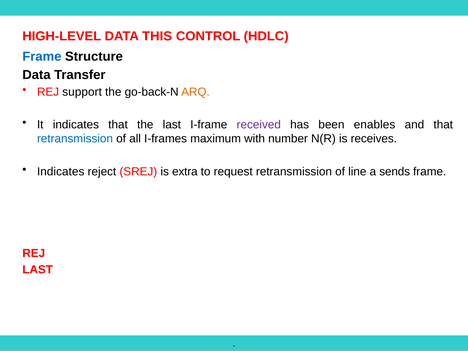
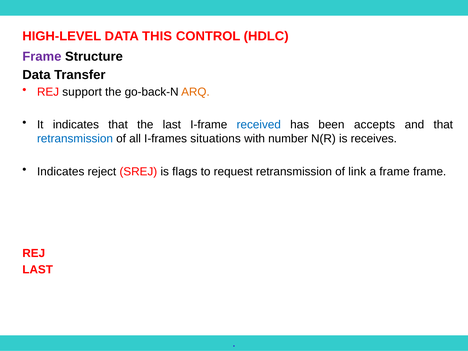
Frame colour: blue -> purple (42, 57)
received colour: purple -> blue (259, 125)
enables: enables -> accepts (375, 125)
maximum: maximum -> situations (216, 139)
extra: extra -> flags (185, 171)
line: line -> link (357, 171)
a sends: sends -> frame (395, 171)
